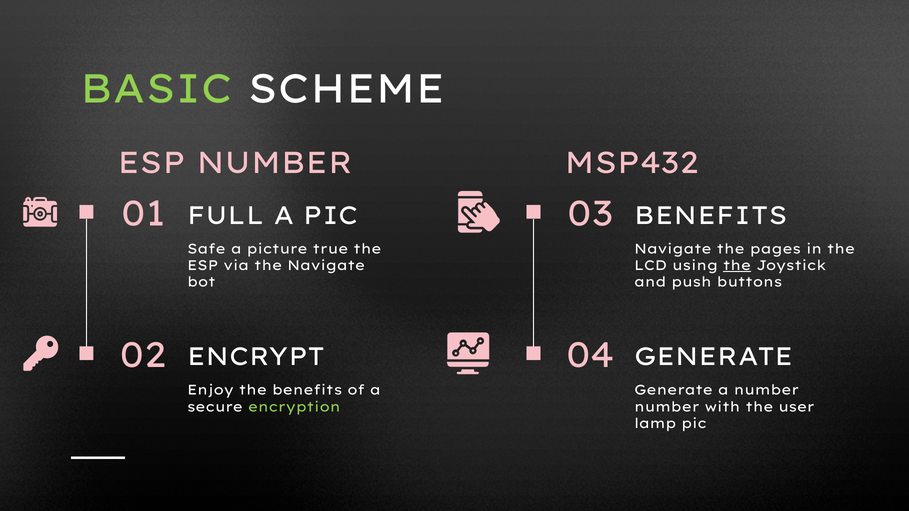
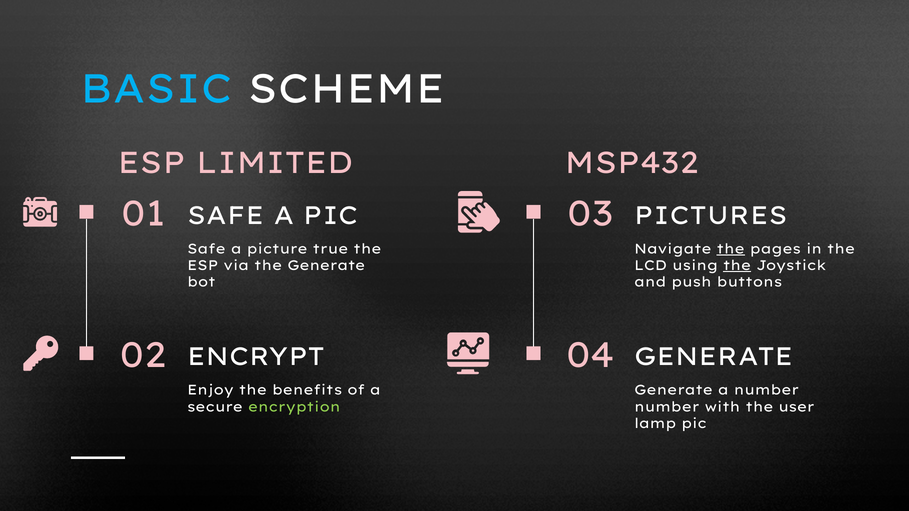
BASIC colour: light green -> light blue (157, 89)
ESP NUMBER: NUMBER -> LIMITED (275, 164)
FULL: FULL -> SAFE (226, 216)
BENEFITS: BENEFITS -> PICTURES (711, 216)
the underline: none -> present (731, 249)
the Navigate: Navigate -> Generate (326, 266)
